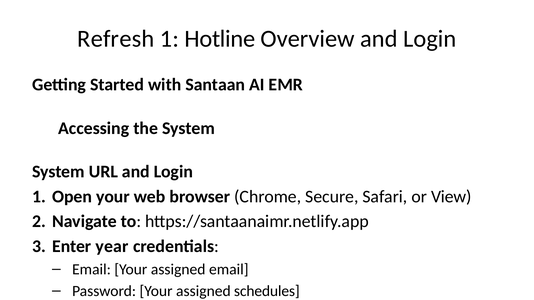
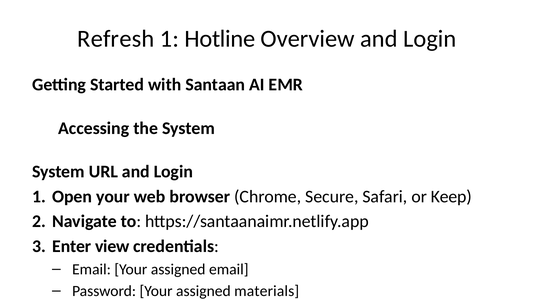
View: View -> Keep (451, 197)
year: year -> view (112, 247)
schedules: schedules -> materials (267, 291)
